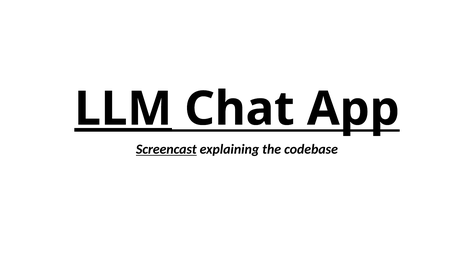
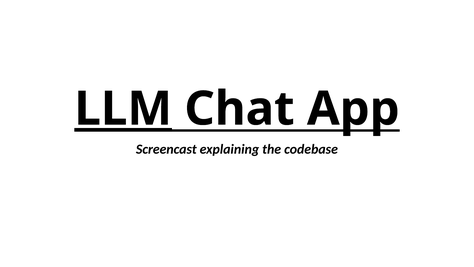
Screencast underline: present -> none (166, 149)
